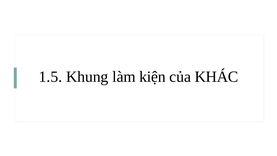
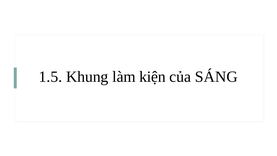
KHÁC: KHÁC -> SÁNG (216, 77)
